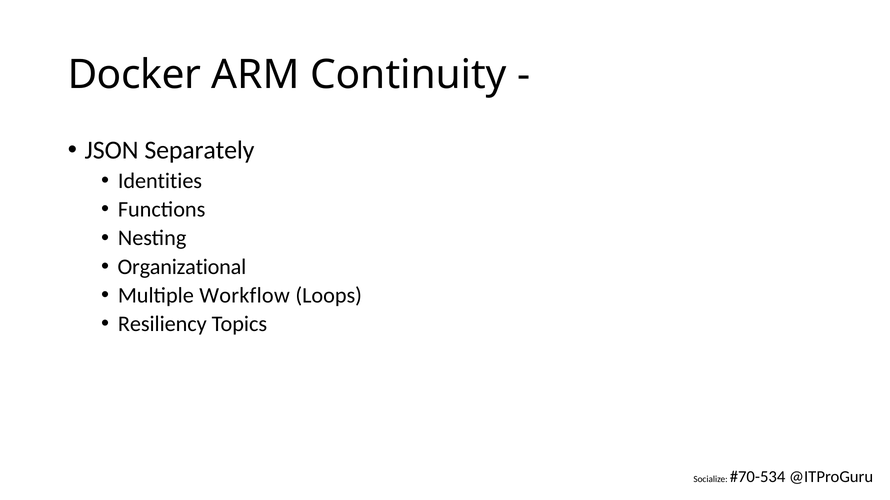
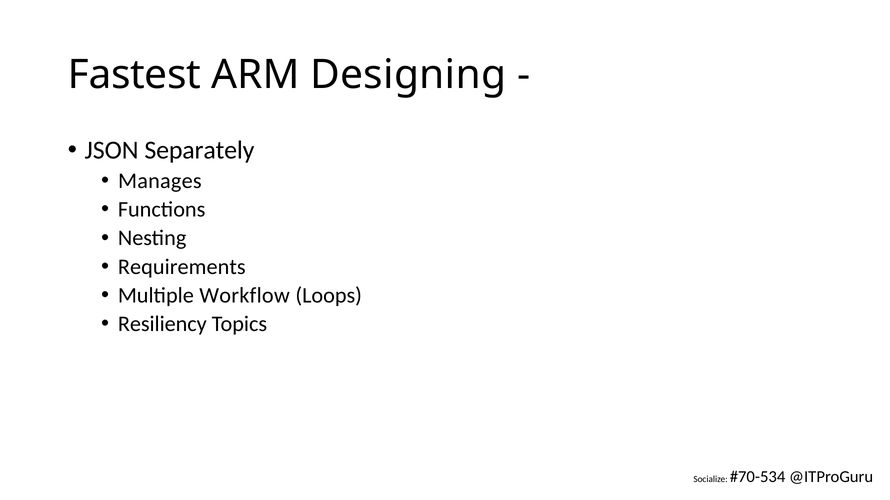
Docker: Docker -> Fastest (134, 75)
Continuity: Continuity -> Designing (408, 75)
Identities: Identities -> Manages (160, 181)
Organizational: Organizational -> Requirements (182, 267)
